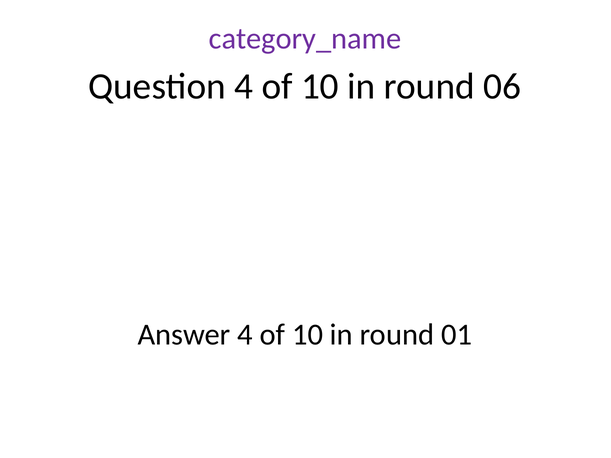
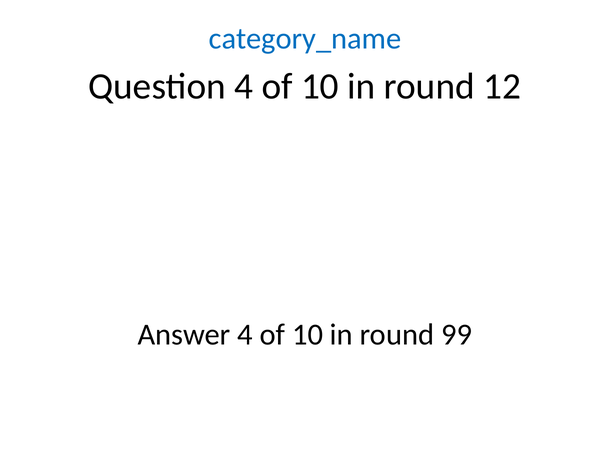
category_name colour: purple -> blue (305, 39)
06: 06 -> 12 (502, 86)
01: 01 -> 99 (457, 335)
